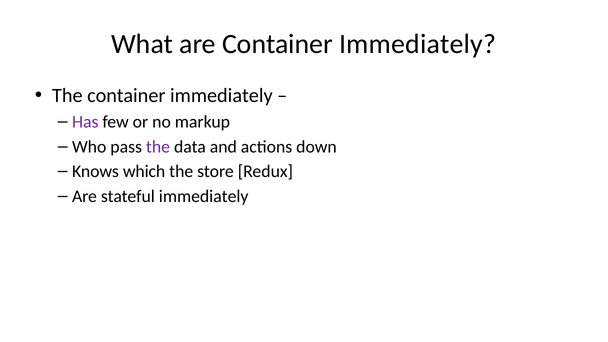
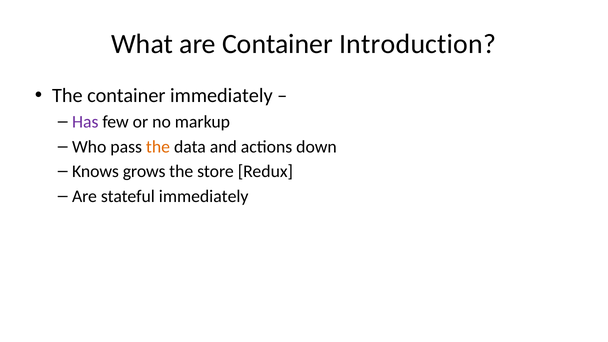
are Container Immediately: Immediately -> Introduction (418, 44)
the colour: purple -> orange (158, 147)
which: which -> grows (144, 172)
